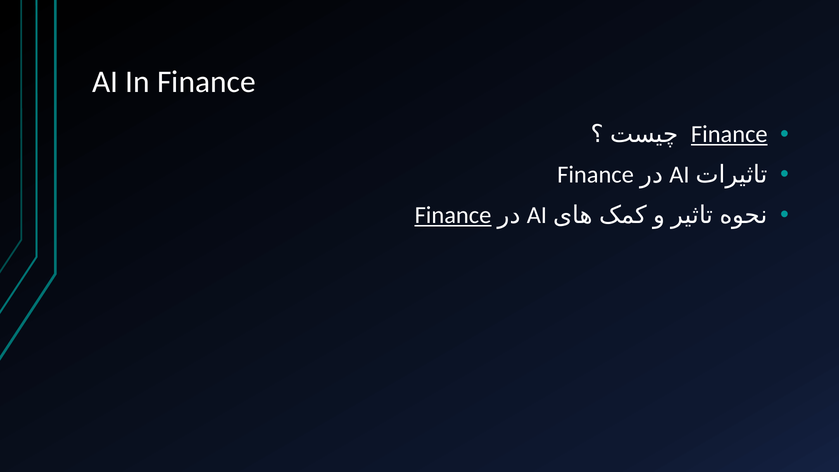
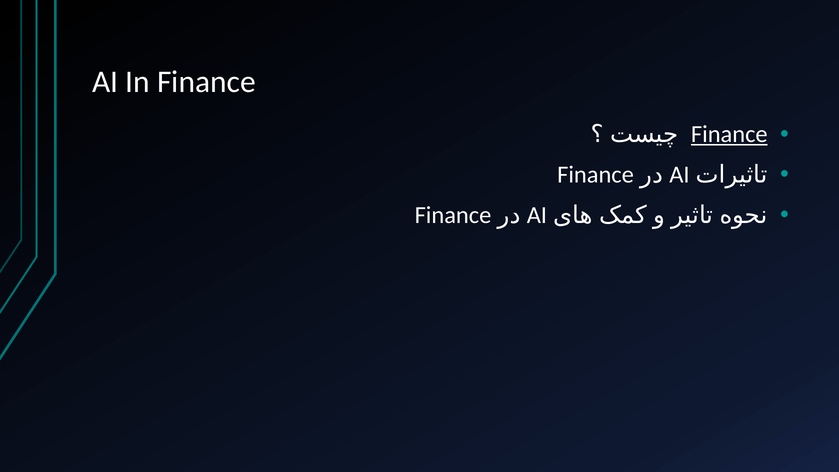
Finance underline: present -> none (453, 215)
